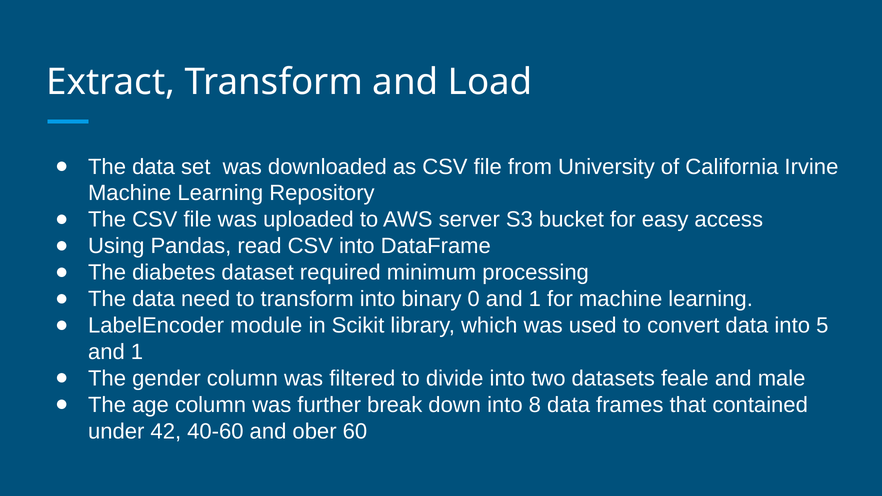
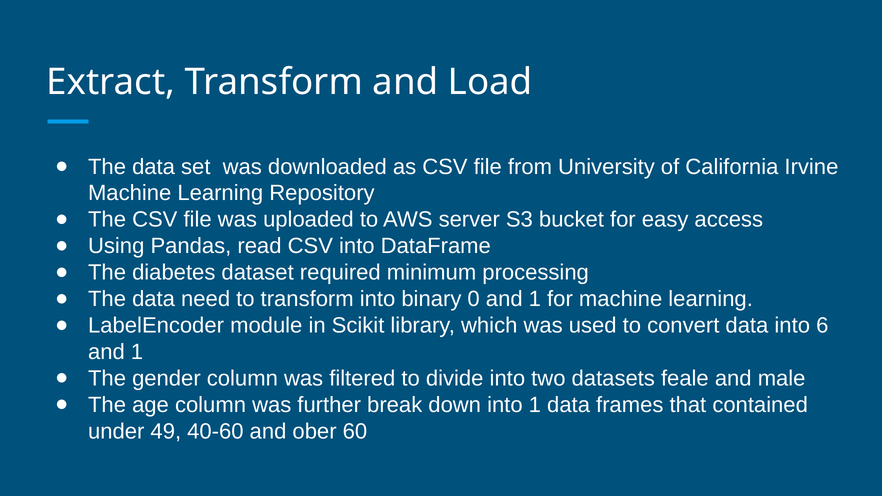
5: 5 -> 6 (822, 326)
into 8: 8 -> 1 (535, 405)
42: 42 -> 49 (166, 431)
